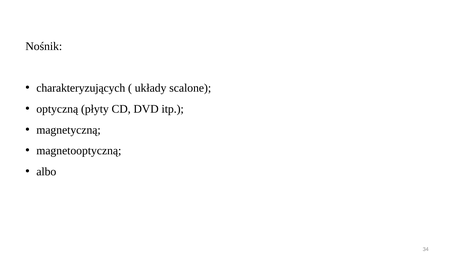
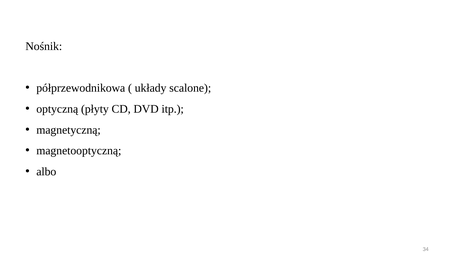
charakteryzujących: charakteryzujących -> półprzewodnikowa (81, 88)
